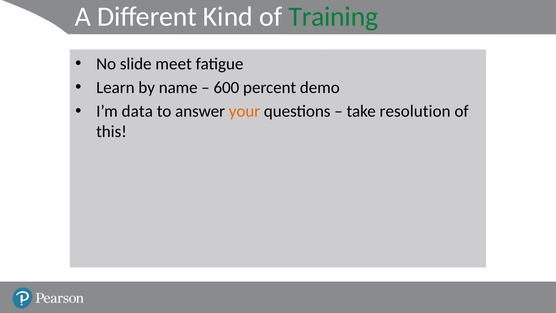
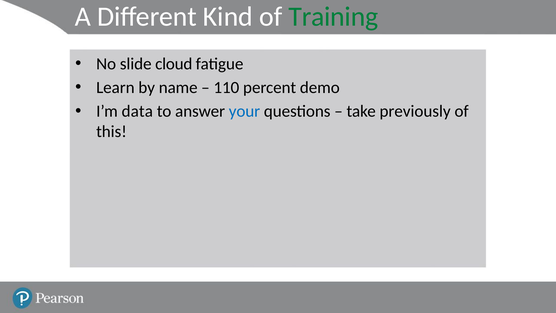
meet: meet -> cloud (174, 64)
600: 600 -> 110 (226, 87)
your colour: orange -> blue (244, 111)
resolution: resolution -> previously (415, 111)
